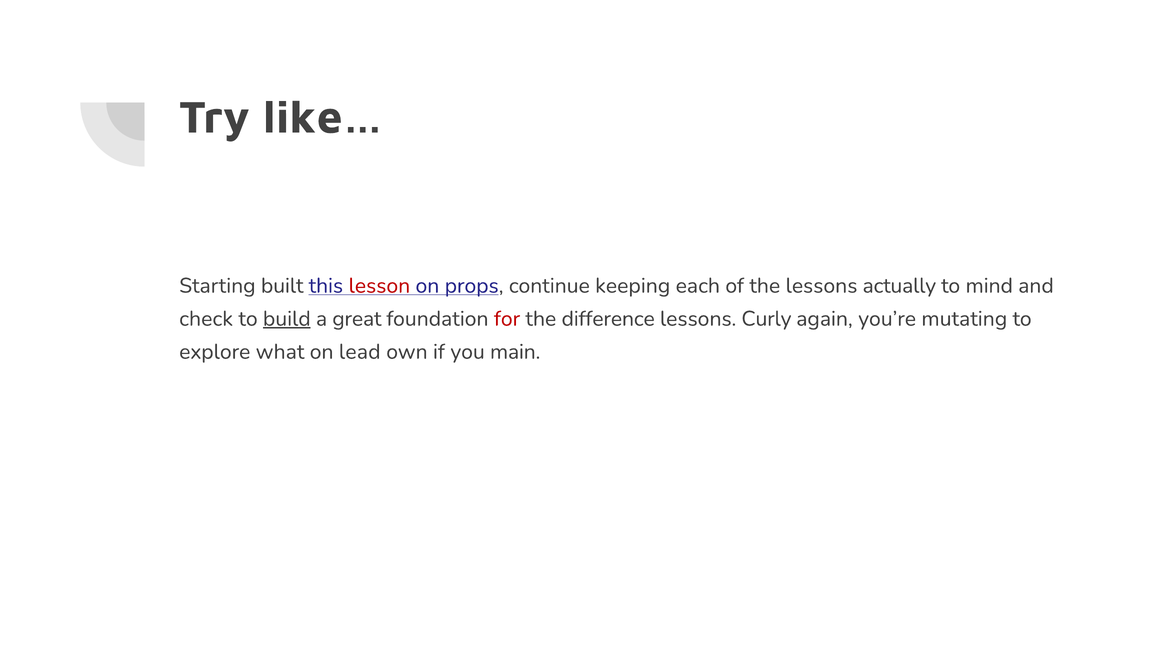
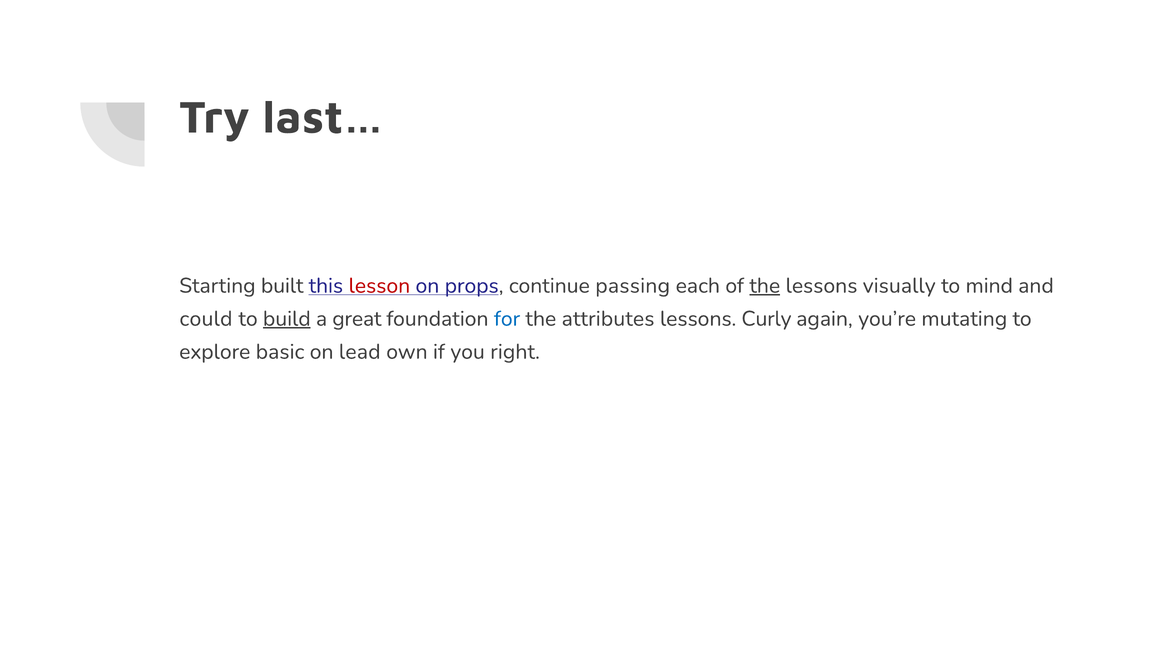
like…: like… -> last… (323, 118)
keeping: keeping -> passing (633, 286)
the underline: none -> present (765, 286)
actually: actually -> visually (899, 286)
check: check -> could (206, 319)
for colour: red -> blue (507, 319)
difference: difference -> attributes (608, 319)
what: what -> basic (280, 352)
main: main -> right (515, 352)
